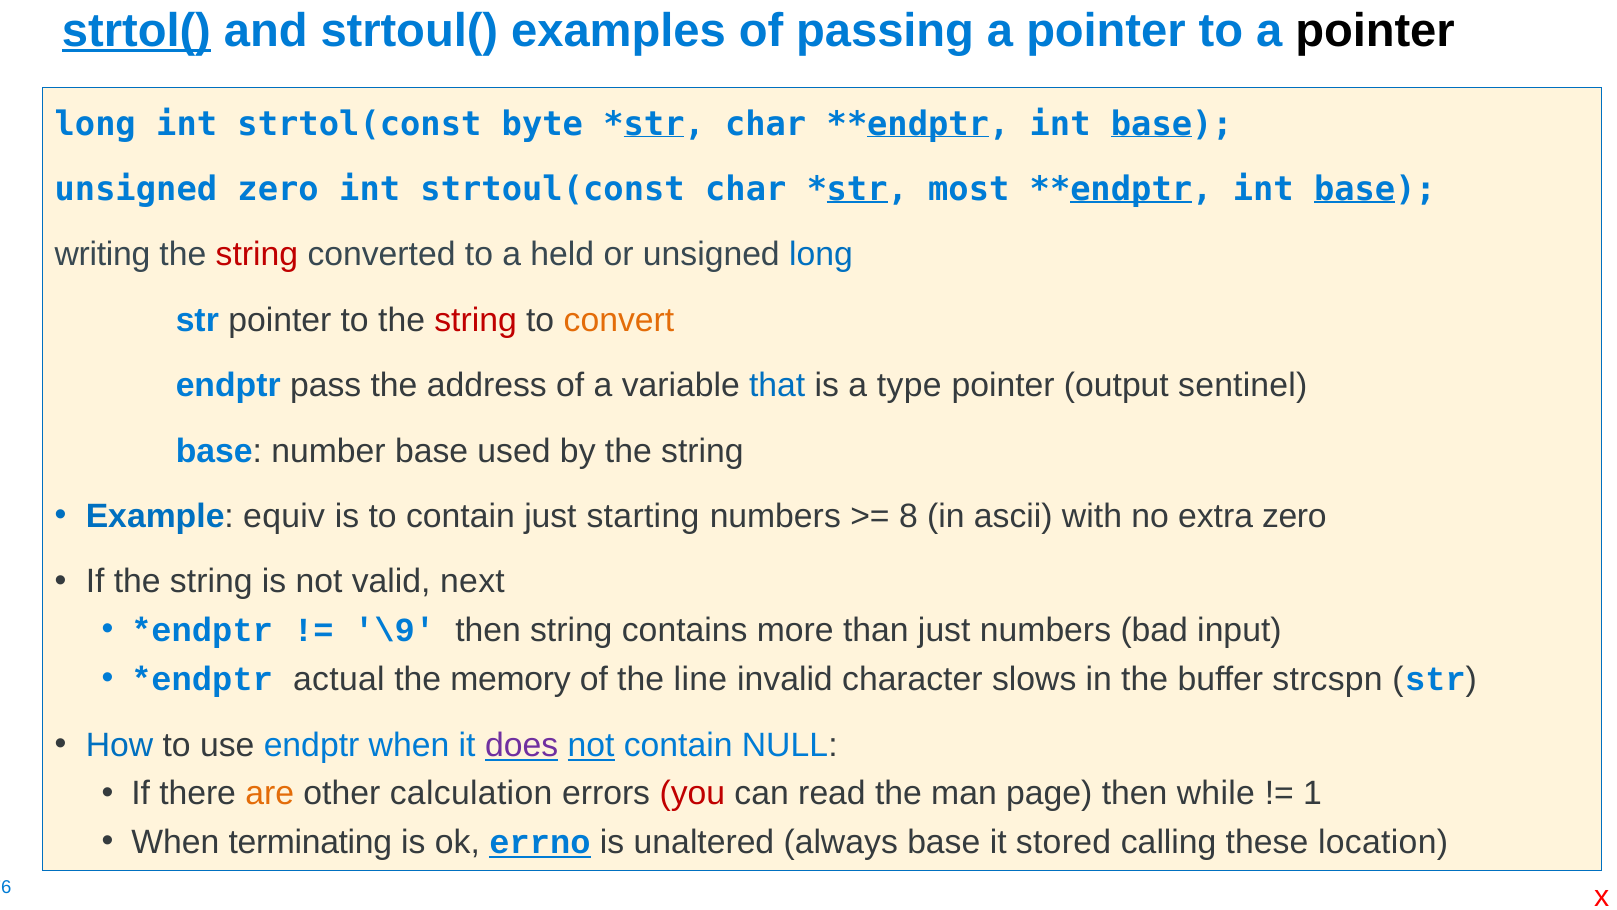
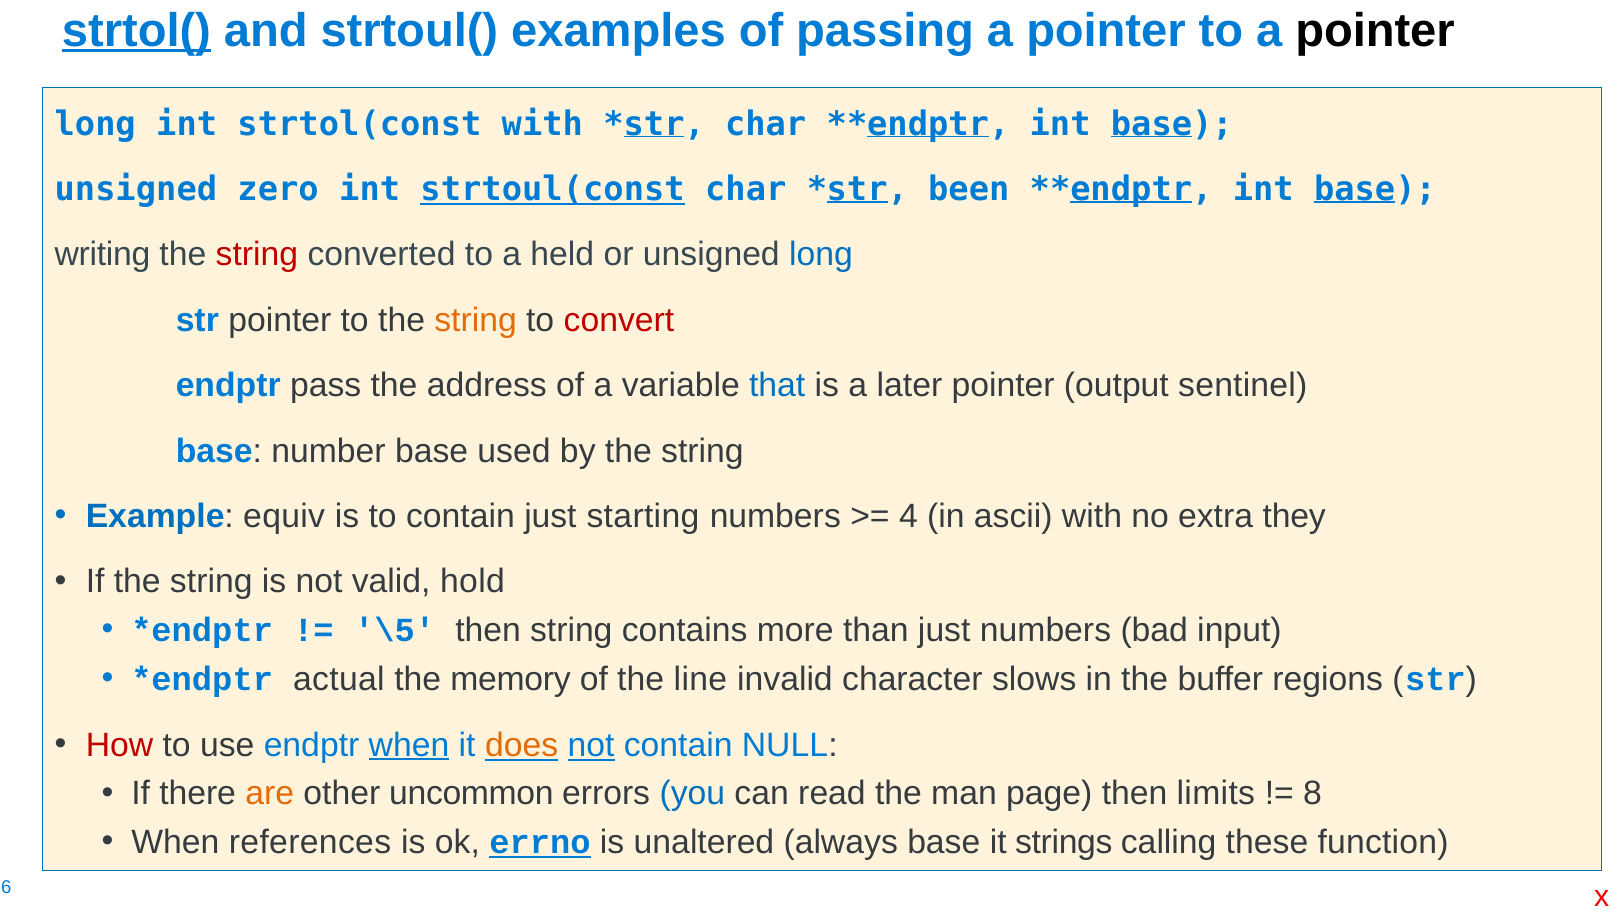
strtol(const byte: byte -> with (542, 124)
strtoul(const underline: none -> present (553, 189)
most: most -> been (969, 189)
string colour: red -> orange (476, 320)
convert colour: orange -> red (619, 320)
type: type -> later (909, 385)
8: 8 -> 4 (908, 516)
extra zero: zero -> they (1294, 516)
next: next -> hold (472, 582)
\9: \9 -> \5 (395, 630)
strcspn: strcspn -> regions (1328, 679)
How colour: blue -> red (119, 745)
when underline: none -> present (409, 745)
does colour: purple -> orange (522, 745)
calculation: calculation -> uncommon (471, 793)
you colour: red -> blue (692, 793)
while: while -> limits (1216, 793)
1: 1 -> 8 (1313, 793)
terminating: terminating -> references (310, 842)
stored: stored -> strings (1064, 842)
location: location -> function (1383, 842)
